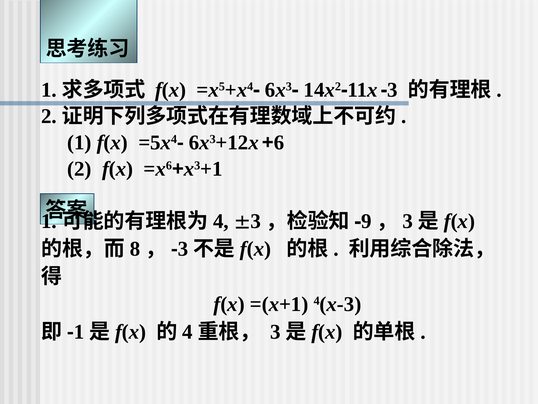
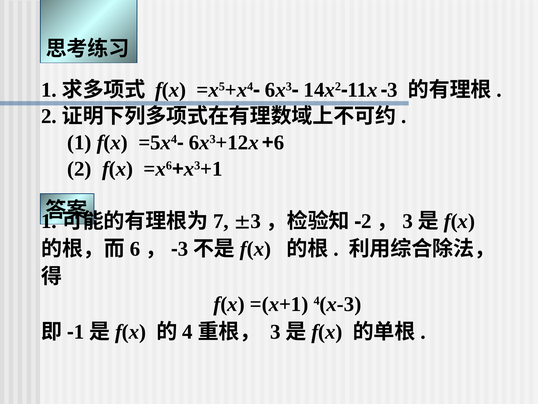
4: 4 -> 7 (221, 221)
9: 9 -> 2 (366, 221)
8: 8 -> 6 (135, 249)
